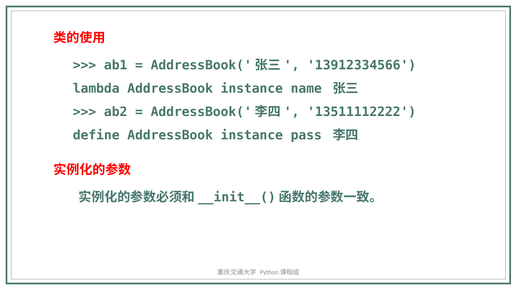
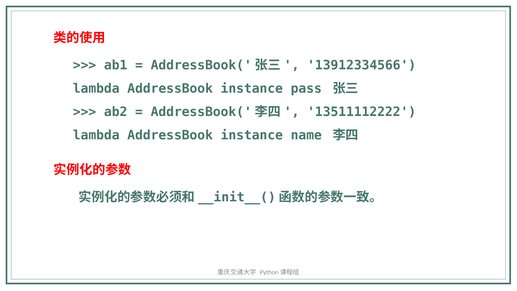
name: name -> pass (306, 89)
define: define -> lambda (96, 135)
pass: pass -> name (306, 135)
